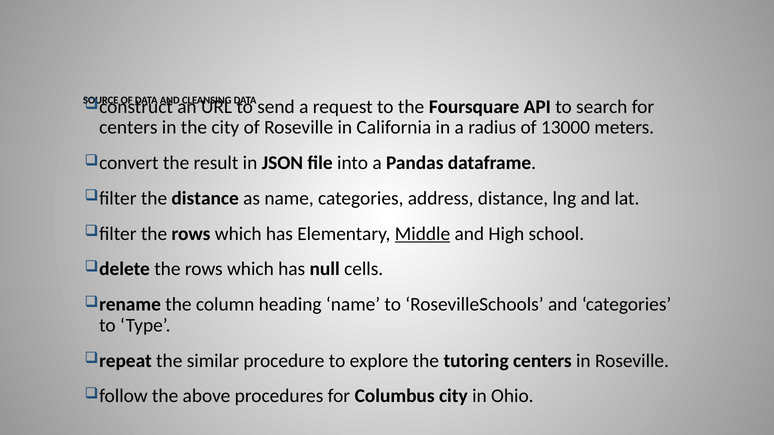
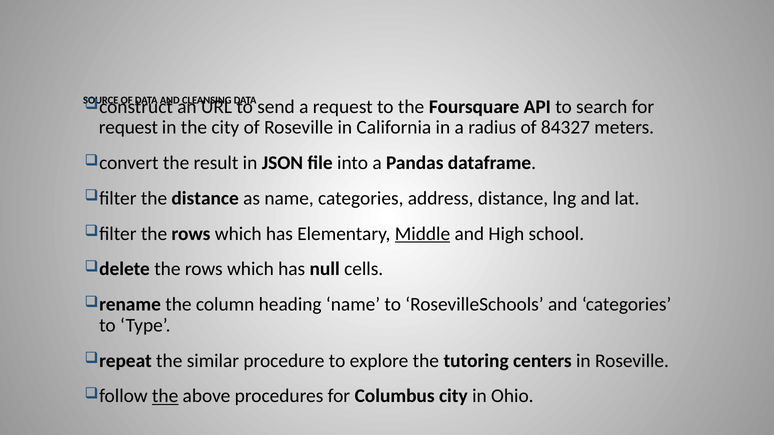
centers: centers -> request (128, 128)
13000: 13000 -> 84327 (565, 128)
the underline: none -> present (165, 397)
